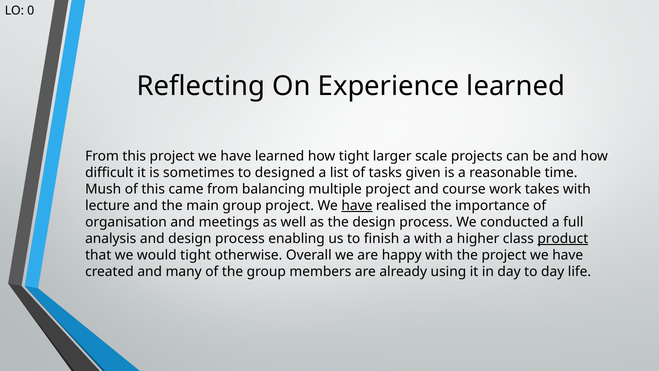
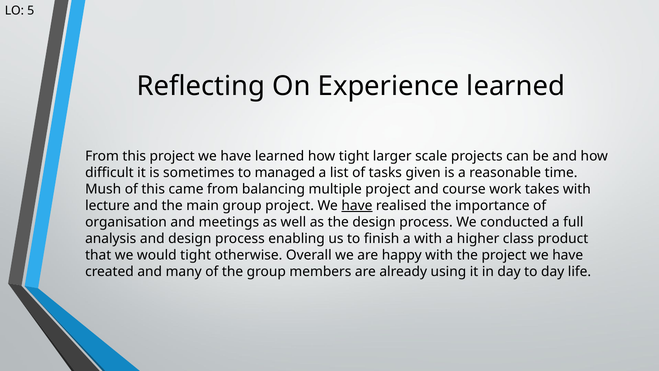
0: 0 -> 5 (31, 11)
designed: designed -> managed (285, 172)
product underline: present -> none (563, 238)
